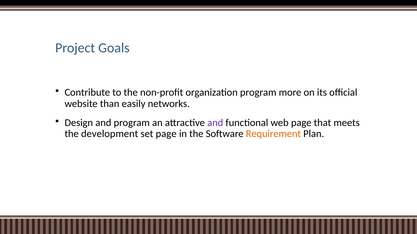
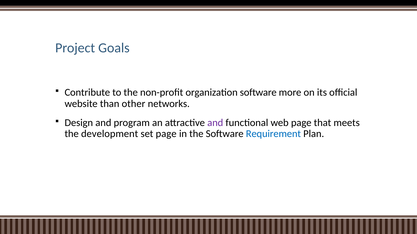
organization program: program -> software (258, 93)
easily: easily -> other (134, 104)
Requirement colour: orange -> blue (273, 134)
